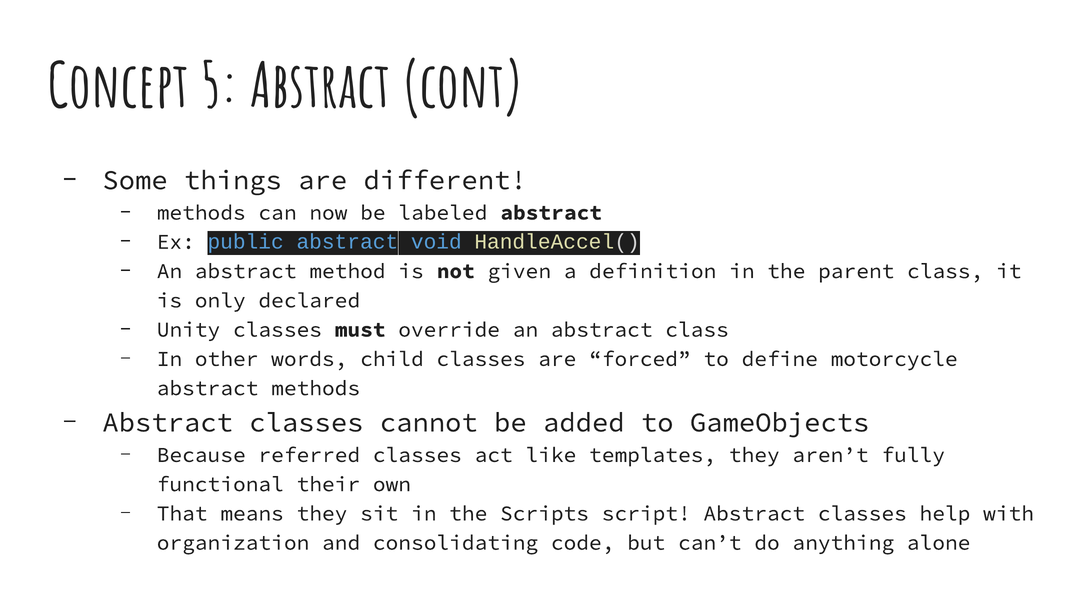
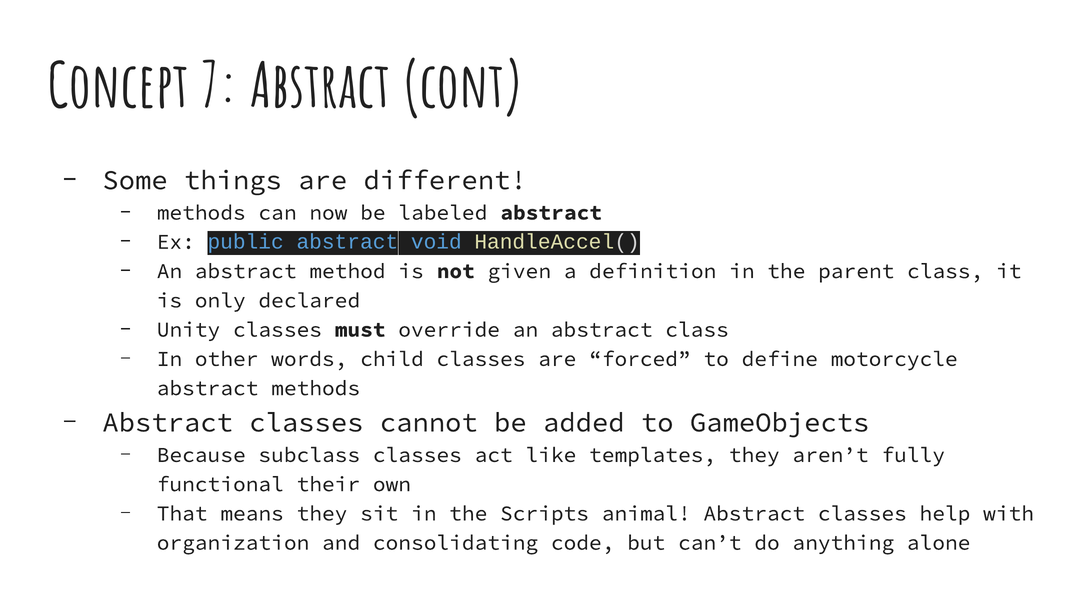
5: 5 -> 7 (219, 87)
referred: referred -> subclass (309, 455)
script: script -> animal (646, 513)
